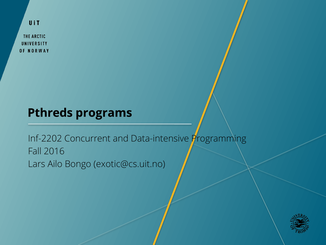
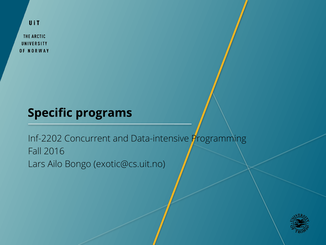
Pthreds: Pthreds -> Specific (50, 113)
